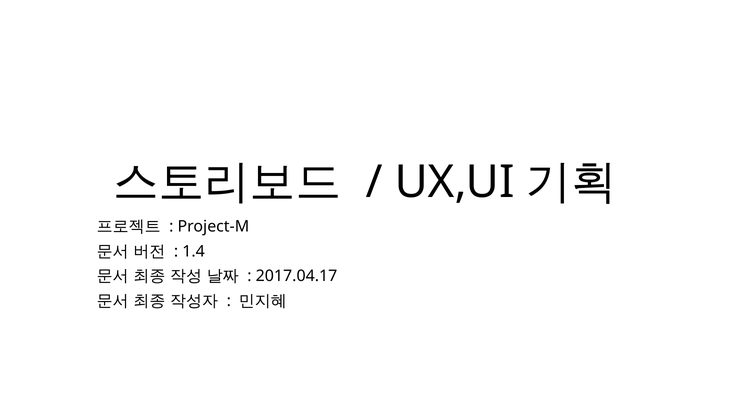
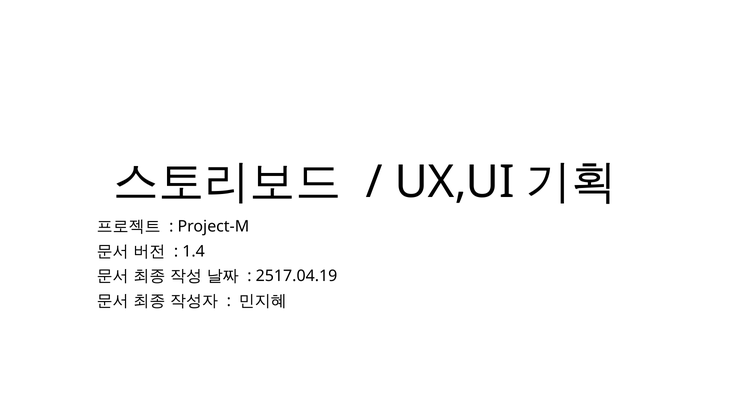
2017.04.17: 2017.04.17 -> 2517.04.19 (297, 277)
